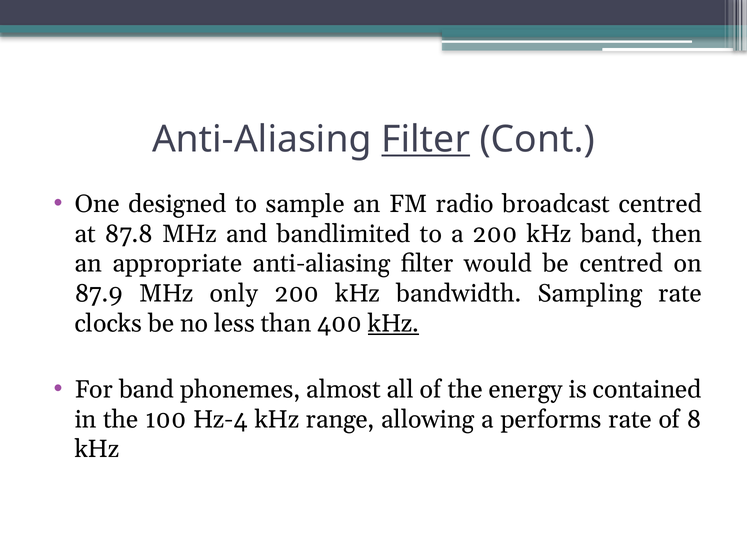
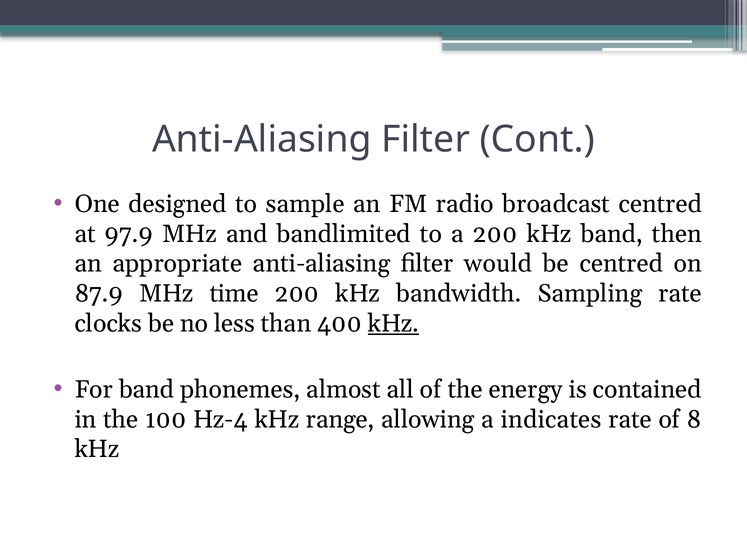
Filter underline: present -> none (426, 140)
87.8: 87.8 -> 97.9 (129, 234)
only: only -> time (234, 294)
performs: performs -> indicates (551, 420)
